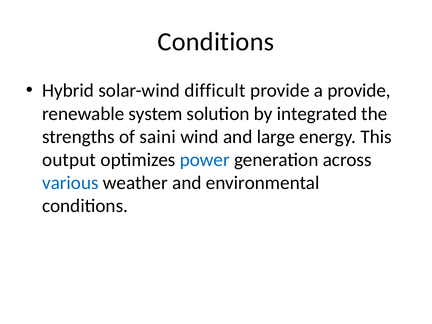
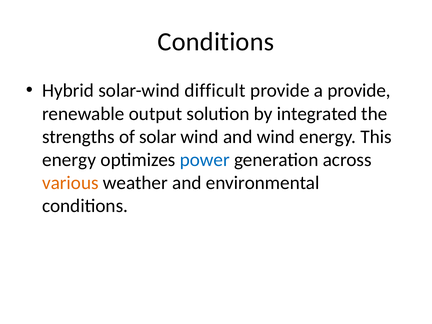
system: system -> output (155, 114)
saini: saini -> solar (158, 137)
and large: large -> wind (276, 137)
output: output -> energy (69, 160)
various colour: blue -> orange (70, 183)
